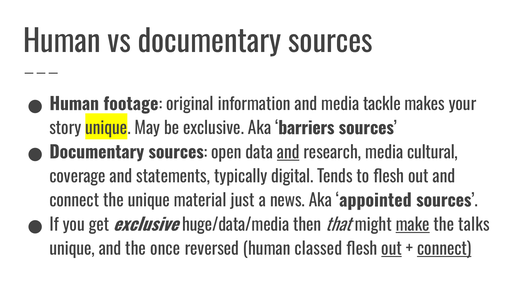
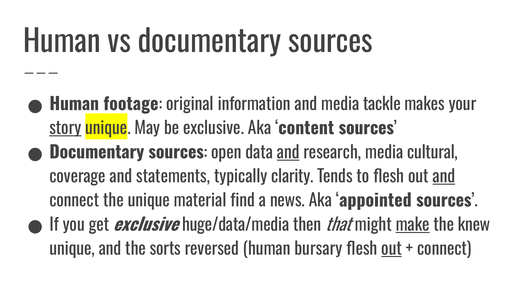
story underline: none -> present (65, 129)
barriers: barriers -> content (306, 129)
digital: digital -> clarity (292, 177)
and underline: none -> present (444, 177)
just: just -> find (243, 201)
talks: talks -> knew (474, 225)
once: once -> sorts (165, 249)
classed: classed -> bursary (318, 249)
connect underline: present -> none (444, 249)
